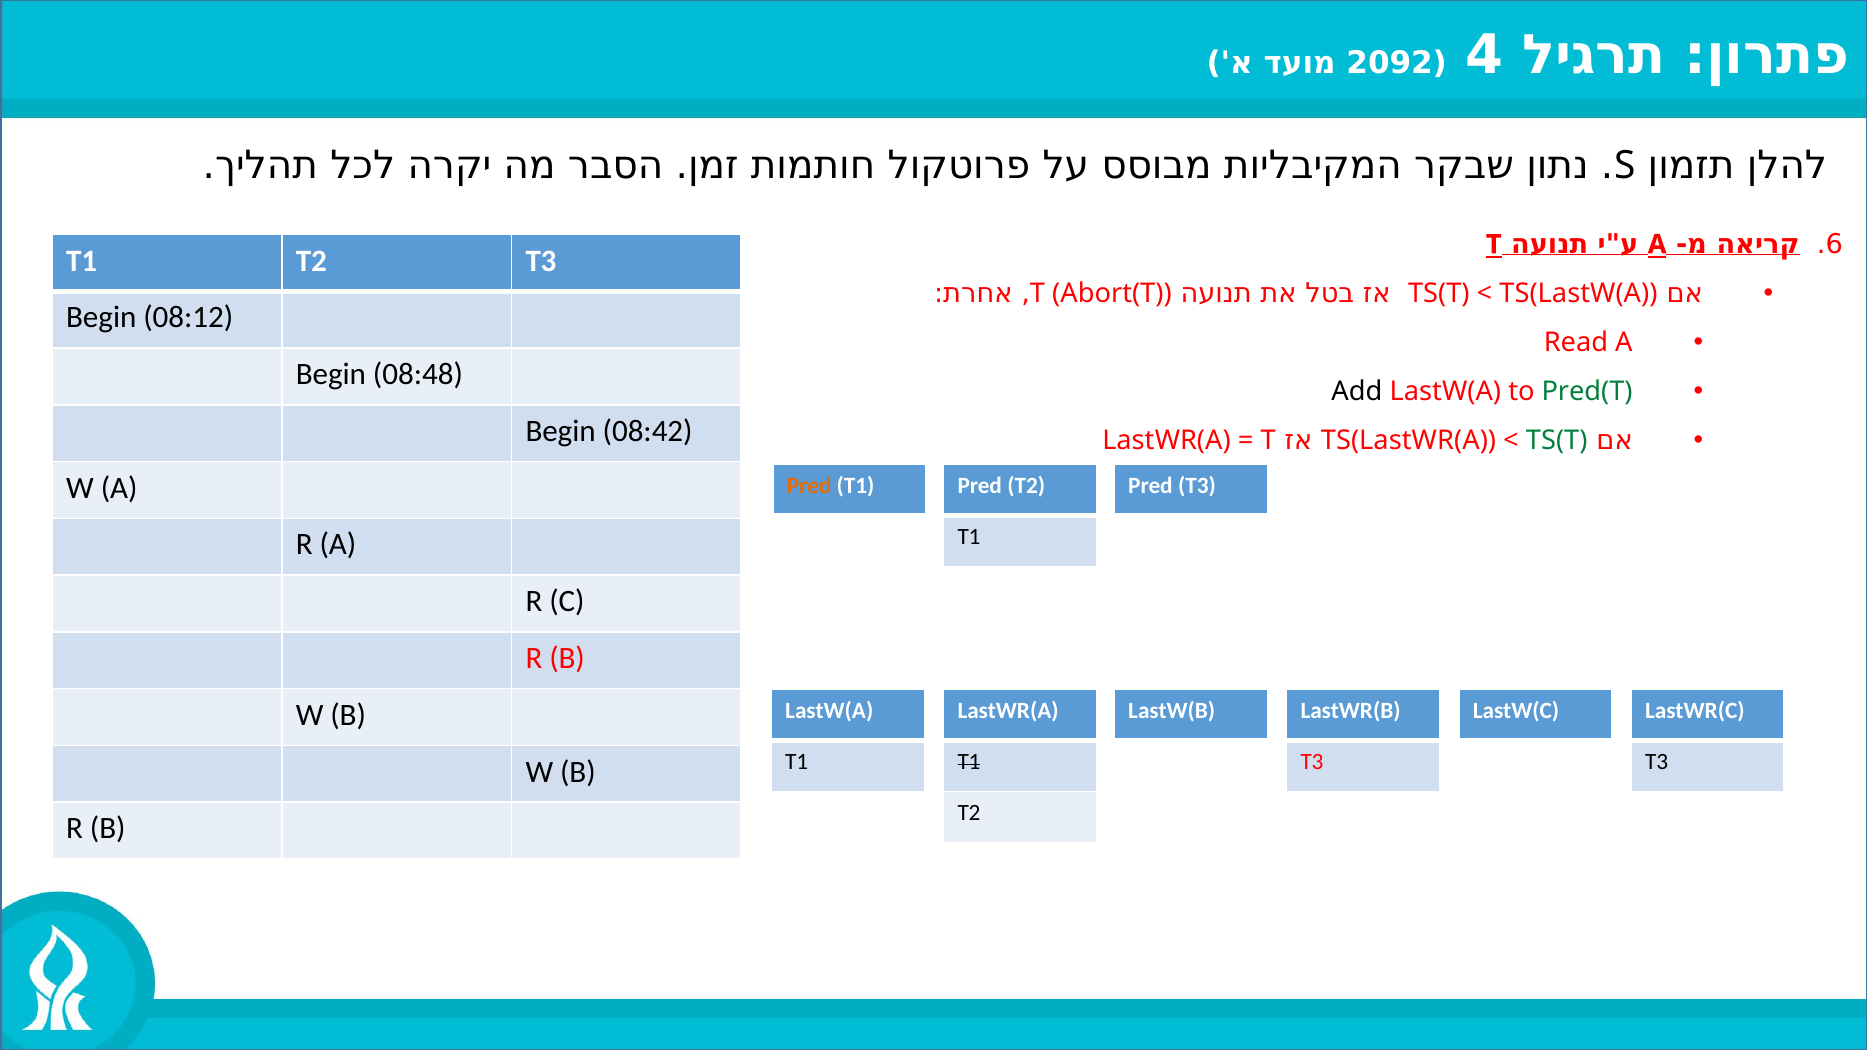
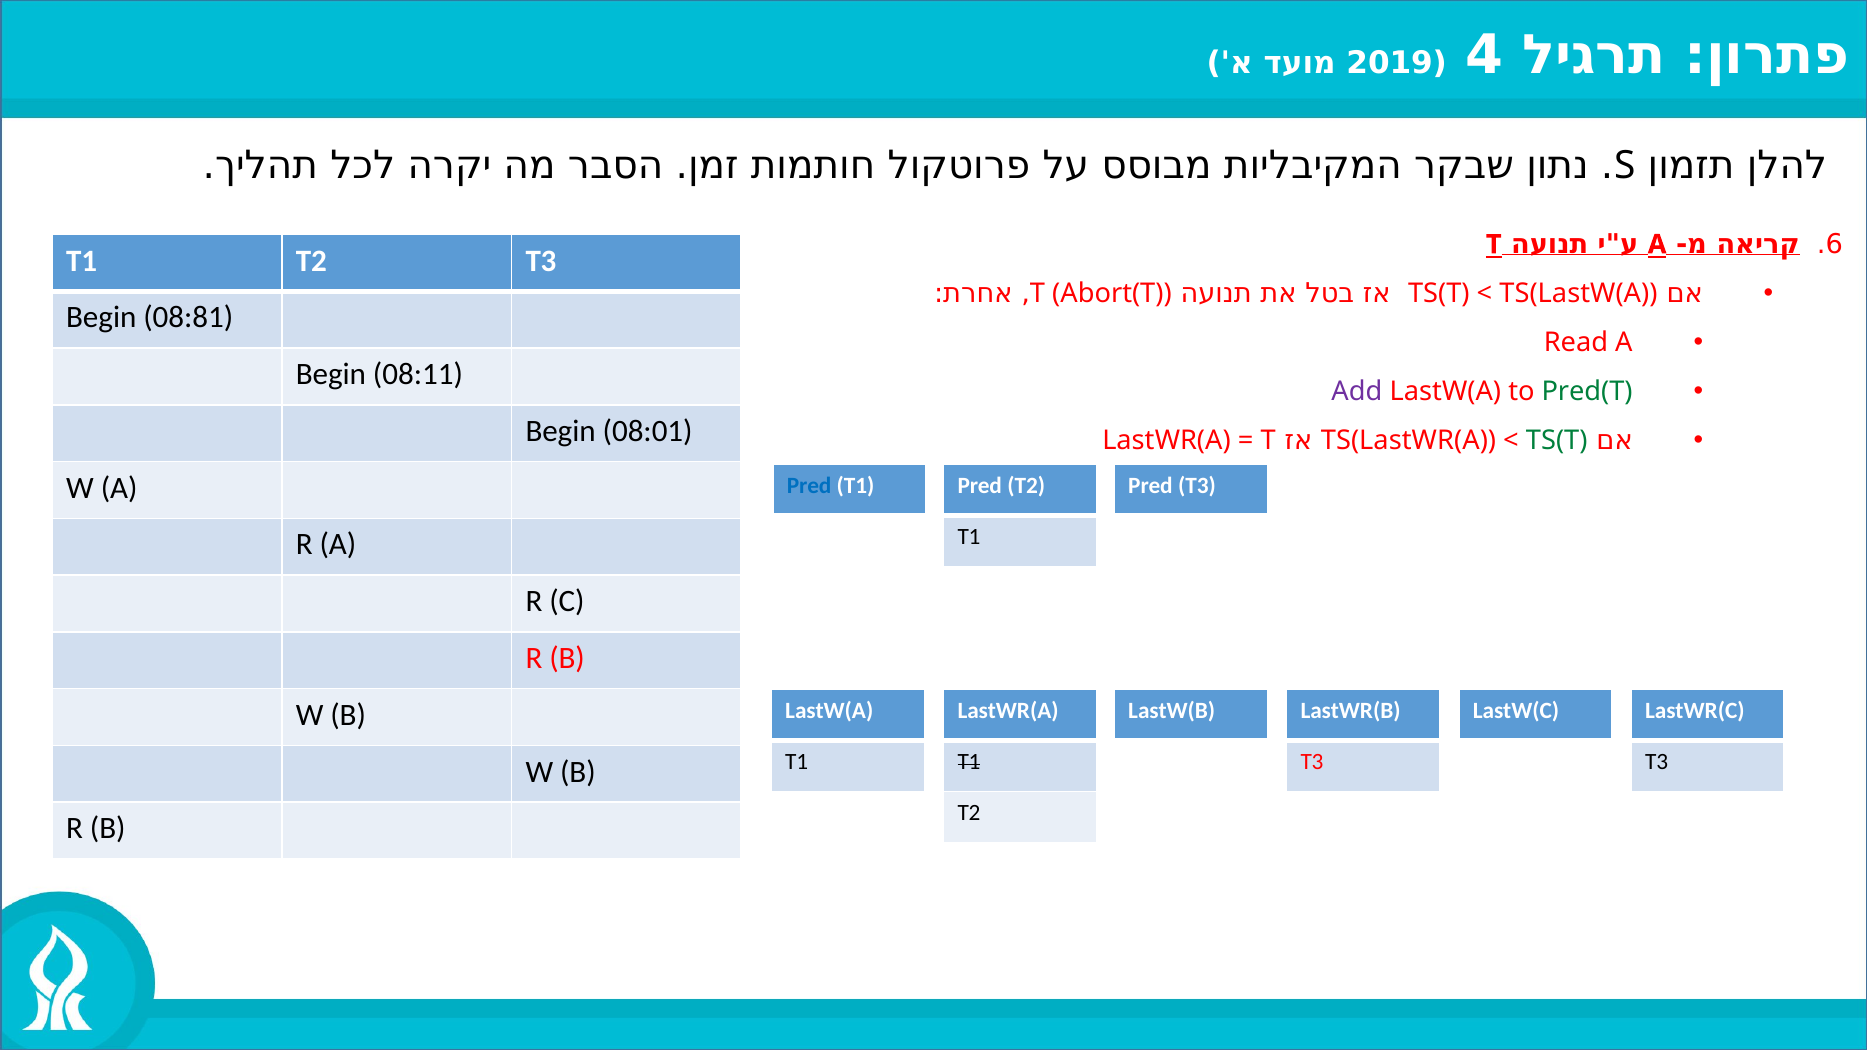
2092: 2092 -> 2019 (1390, 63)
08:12: 08:12 -> 08:81 (188, 318)
08:48: 08:48 -> 08:11 (418, 374)
Add colour: black -> purple (1357, 392)
08:42: 08:42 -> 08:01 (648, 431)
Pred colour: orange -> blue (809, 486)
